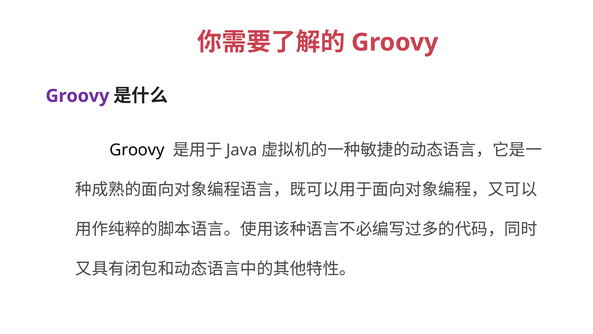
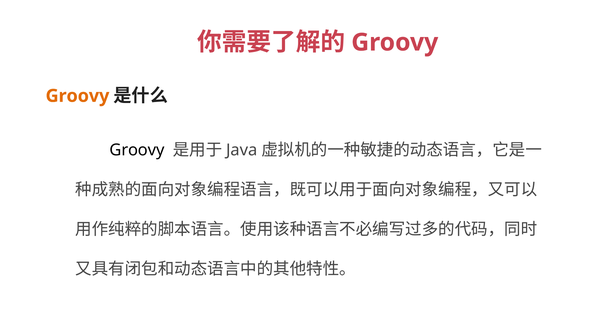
Groovy colour: purple -> orange (77, 96)
